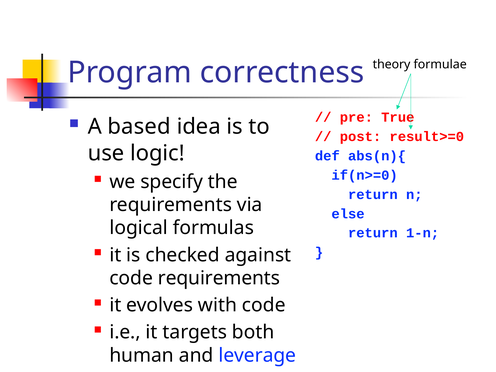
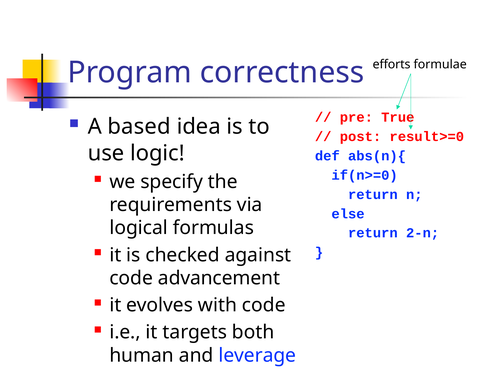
theory: theory -> efforts (392, 64)
1-n: 1-n -> 2-n (423, 233)
code requirements: requirements -> advancement (219, 278)
